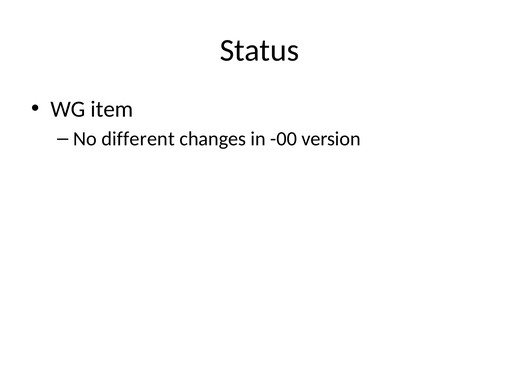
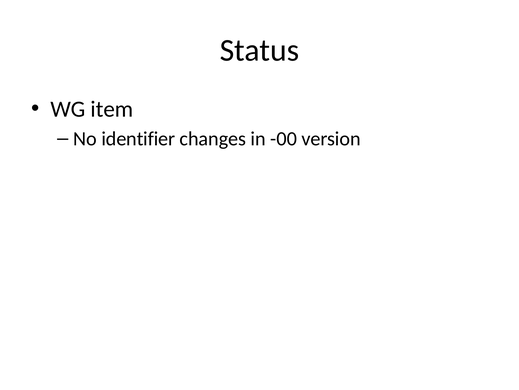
different: different -> identifier (138, 139)
